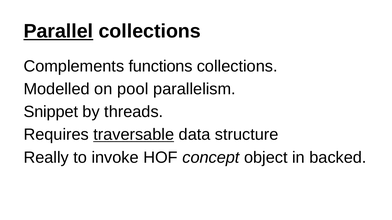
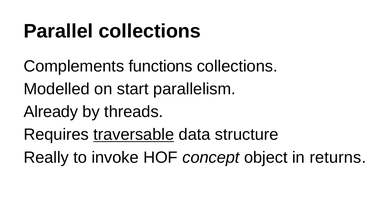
Parallel underline: present -> none (58, 31)
pool: pool -> start (133, 89)
Snippet: Snippet -> Already (51, 112)
backed: backed -> returns (338, 158)
